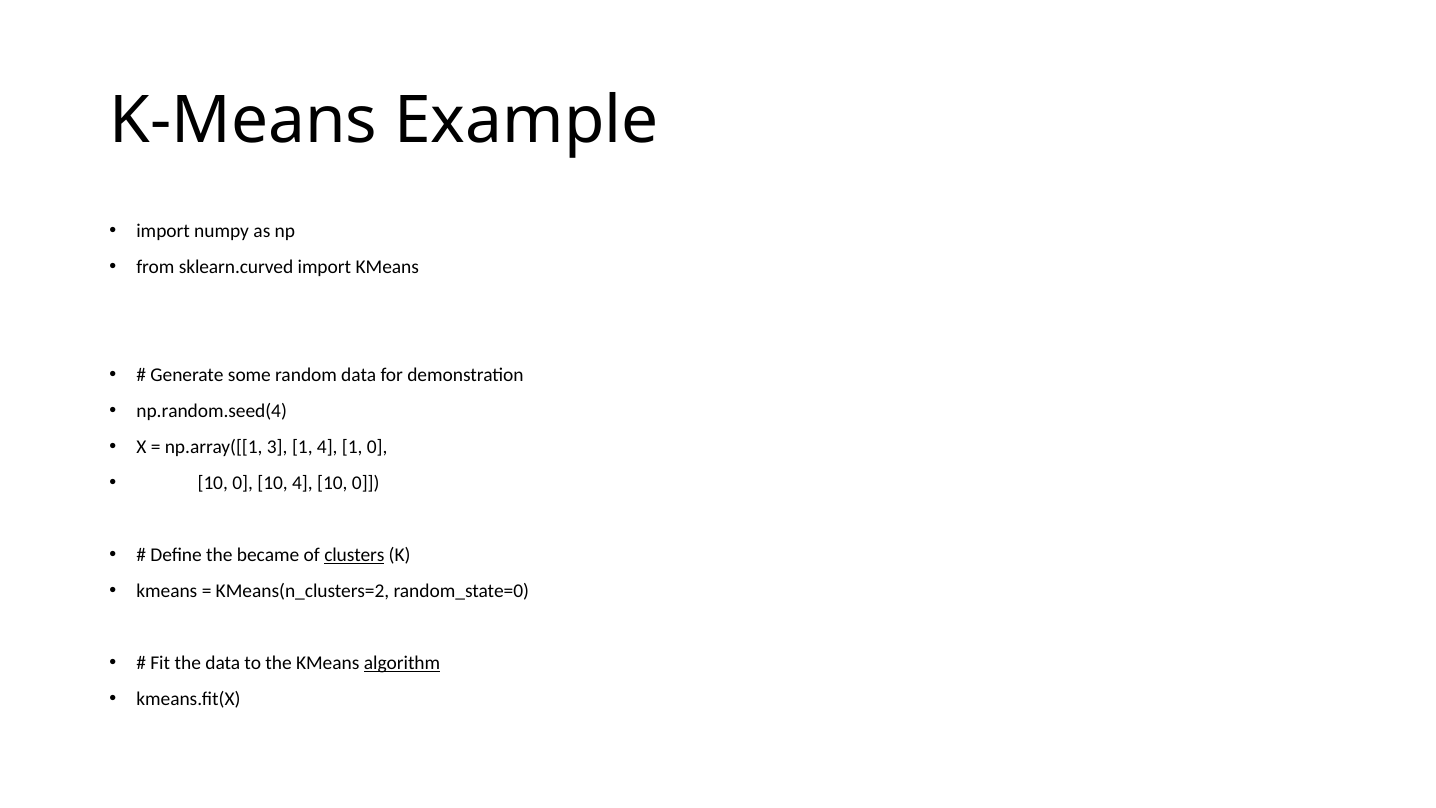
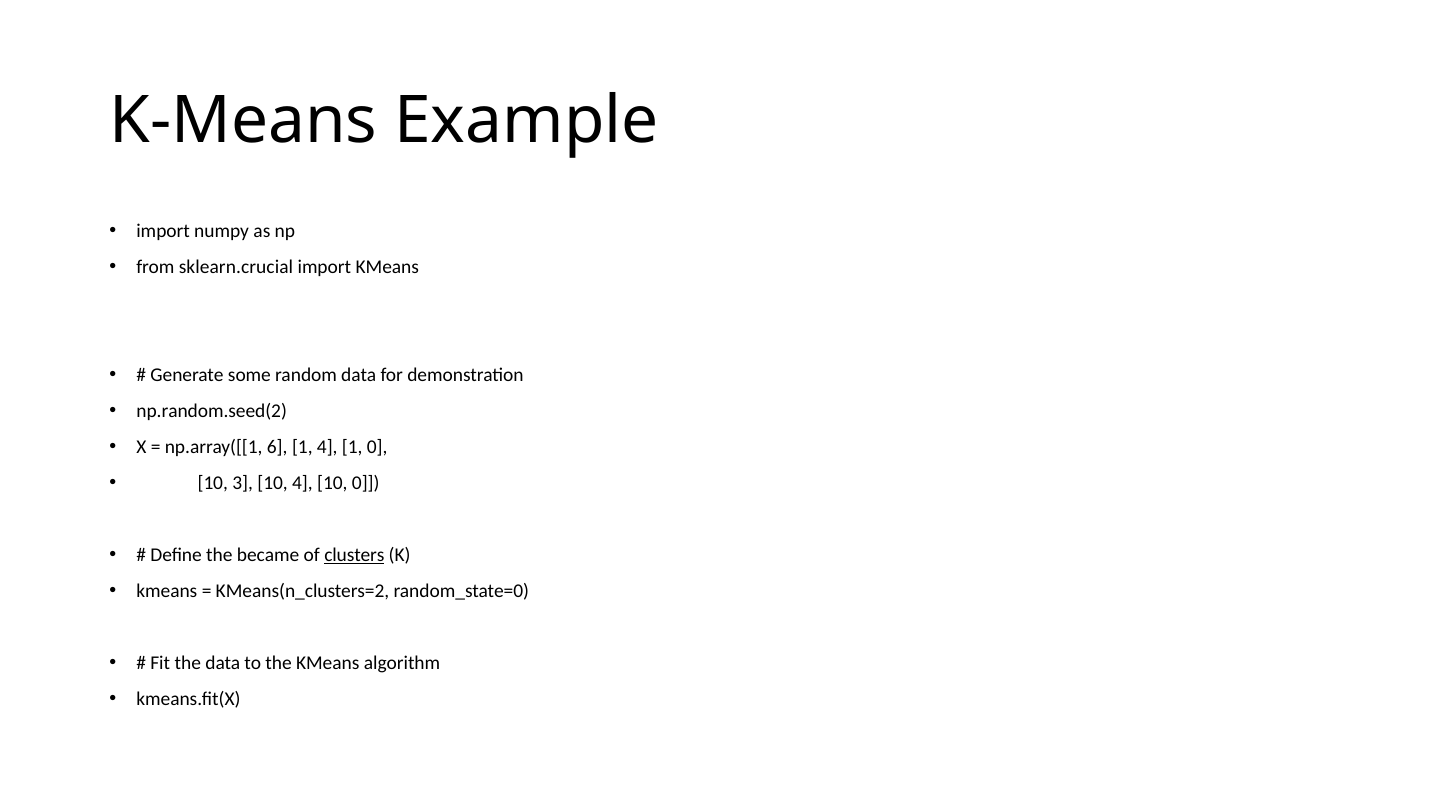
sklearn.curved: sklearn.curved -> sklearn.crucial (236, 267)
np.random.seed(4: np.random.seed(4 -> np.random.seed(2 (212, 411)
3: 3 -> 6 (277, 447)
0: 0 -> 3 (243, 483)
algorithm underline: present -> none (402, 663)
